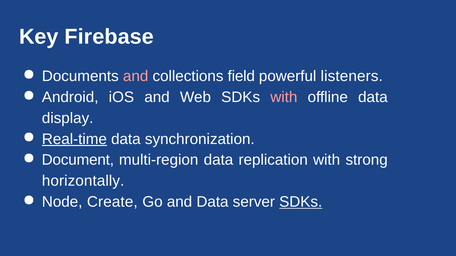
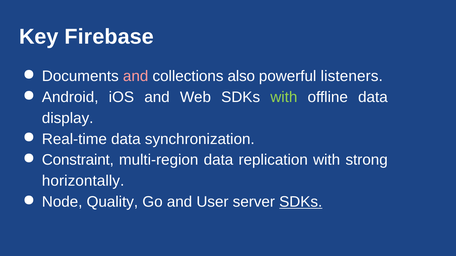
field: field -> also (241, 76)
with colour: pink -> light green (284, 97)
Real-time underline: present -> none (74, 139)
Document: Document -> Constraint (78, 160)
Create: Create -> Quality (112, 202)
and Data: Data -> User (212, 202)
